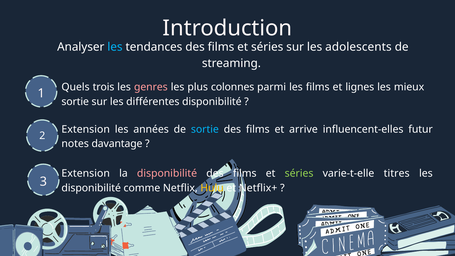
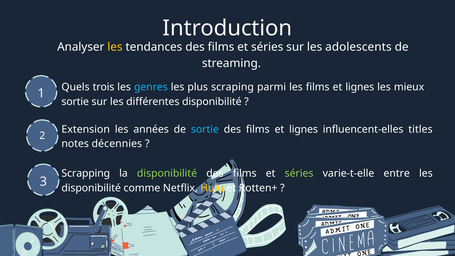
les colour: light blue -> yellow (115, 47)
genres colour: pink -> light blue (151, 87)
colonnes: colonnes -> scraping (233, 87)
des films et arrive: arrive -> lignes (304, 129)
futur: futur -> titles (420, 129)
davantage: davantage -> décennies (117, 144)
Extension: Extension -> Scrapping (86, 173)
disponibilité colour: pink -> light green (167, 173)
titres: titres -> entre (397, 173)
Netflix+: Netflix+ -> Rotten+ (258, 188)
